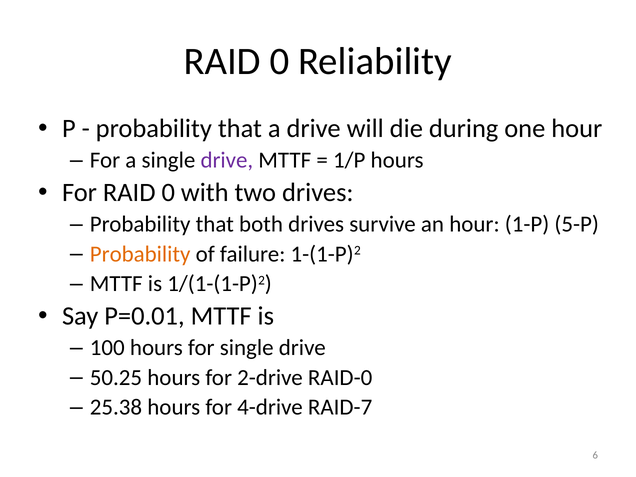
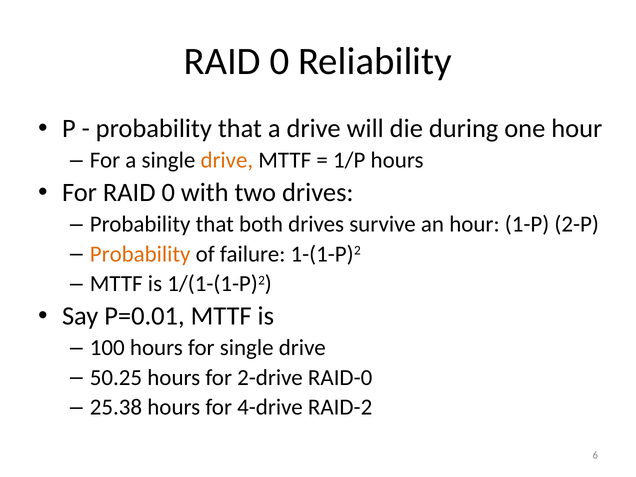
drive colour: purple -> orange (227, 160)
5-P: 5-P -> 2-P (577, 224)
RAID-7: RAID-7 -> RAID-2 (340, 407)
